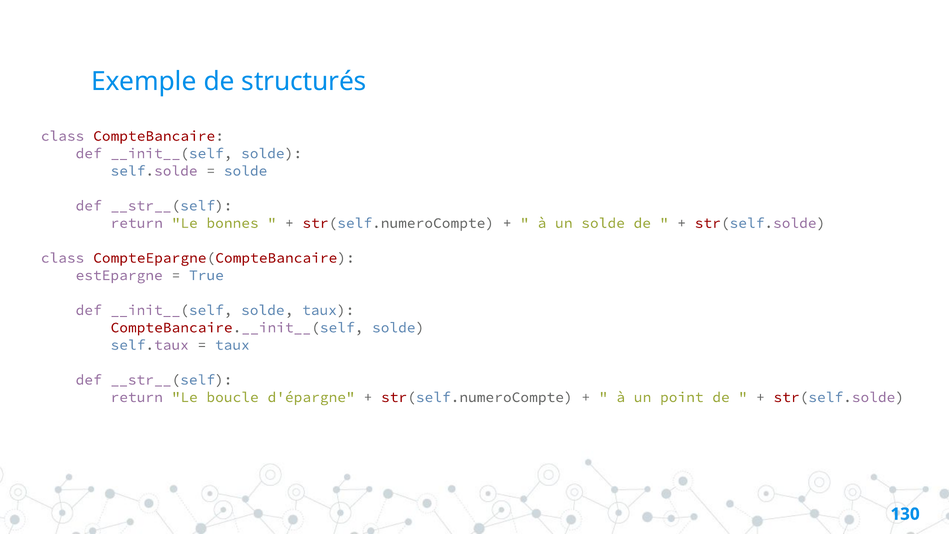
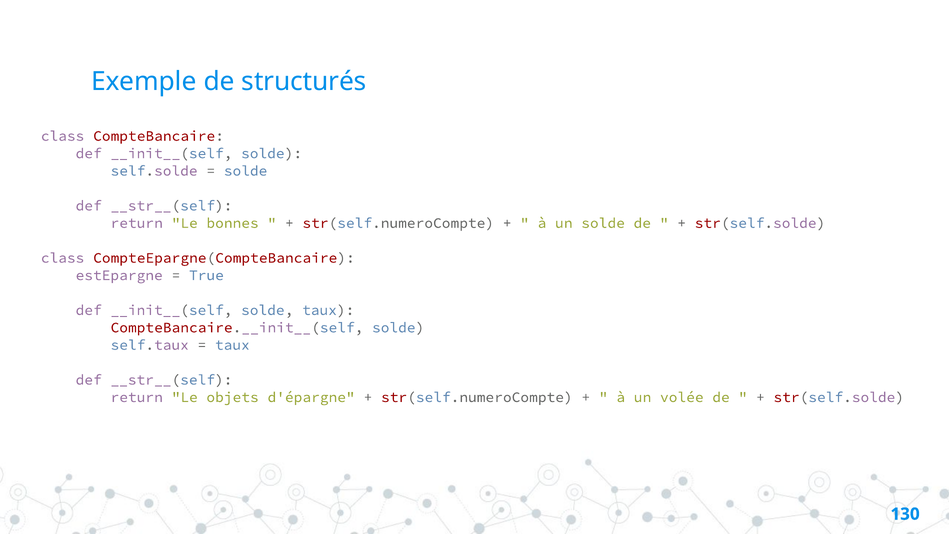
boucle: boucle -> objets (233, 397)
point: point -> volée (682, 397)
